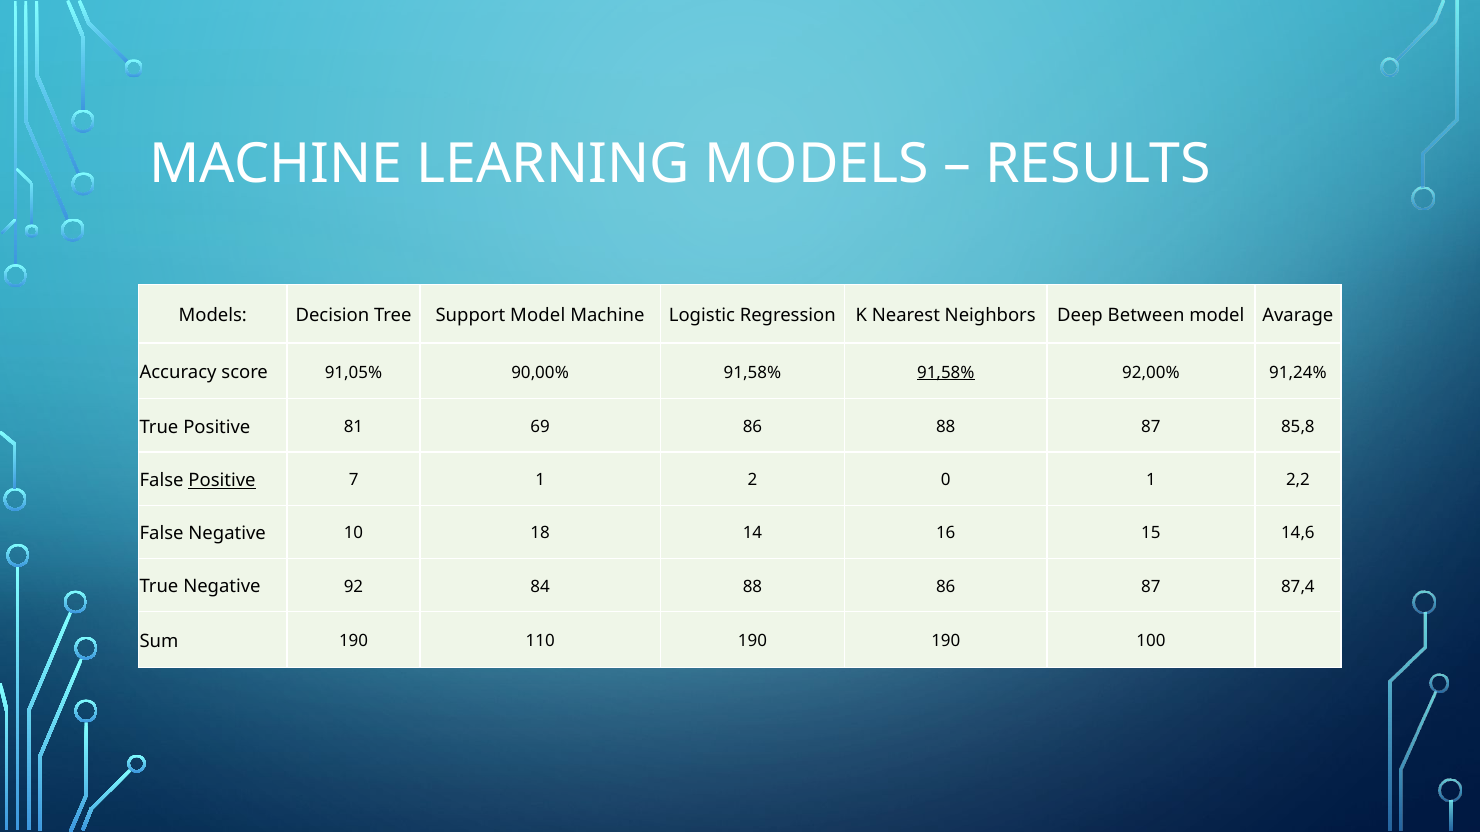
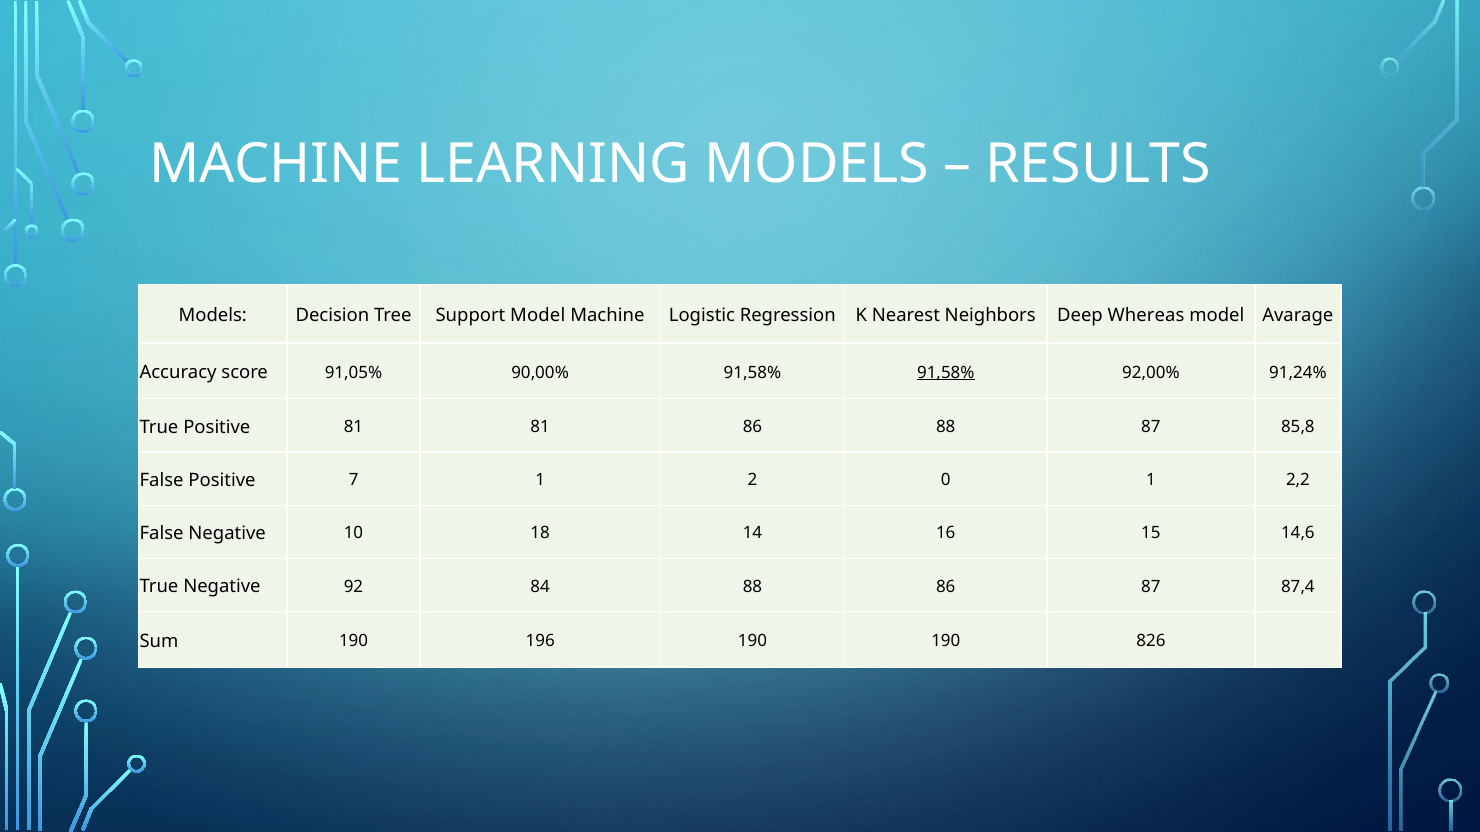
Between: Between -> Whereas (1146, 316)
81 69: 69 -> 81 (540, 427)
Positive underline: present -> none (222, 481)
110: 110 -> 196 (540, 641)
100: 100 -> 826 (1151, 641)
